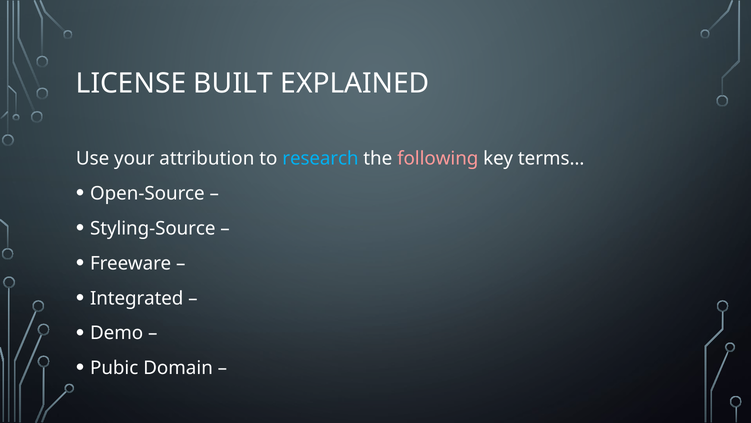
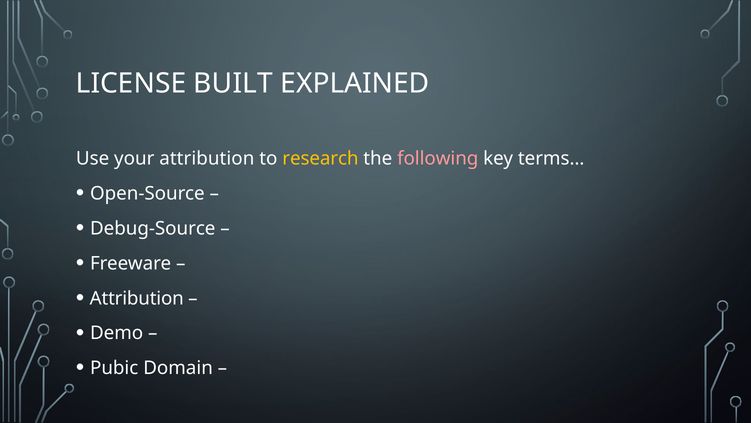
research colour: light blue -> yellow (320, 158)
Styling-Source: Styling-Source -> Debug-Source (153, 228)
Integrated: Integrated -> Attribution (137, 298)
